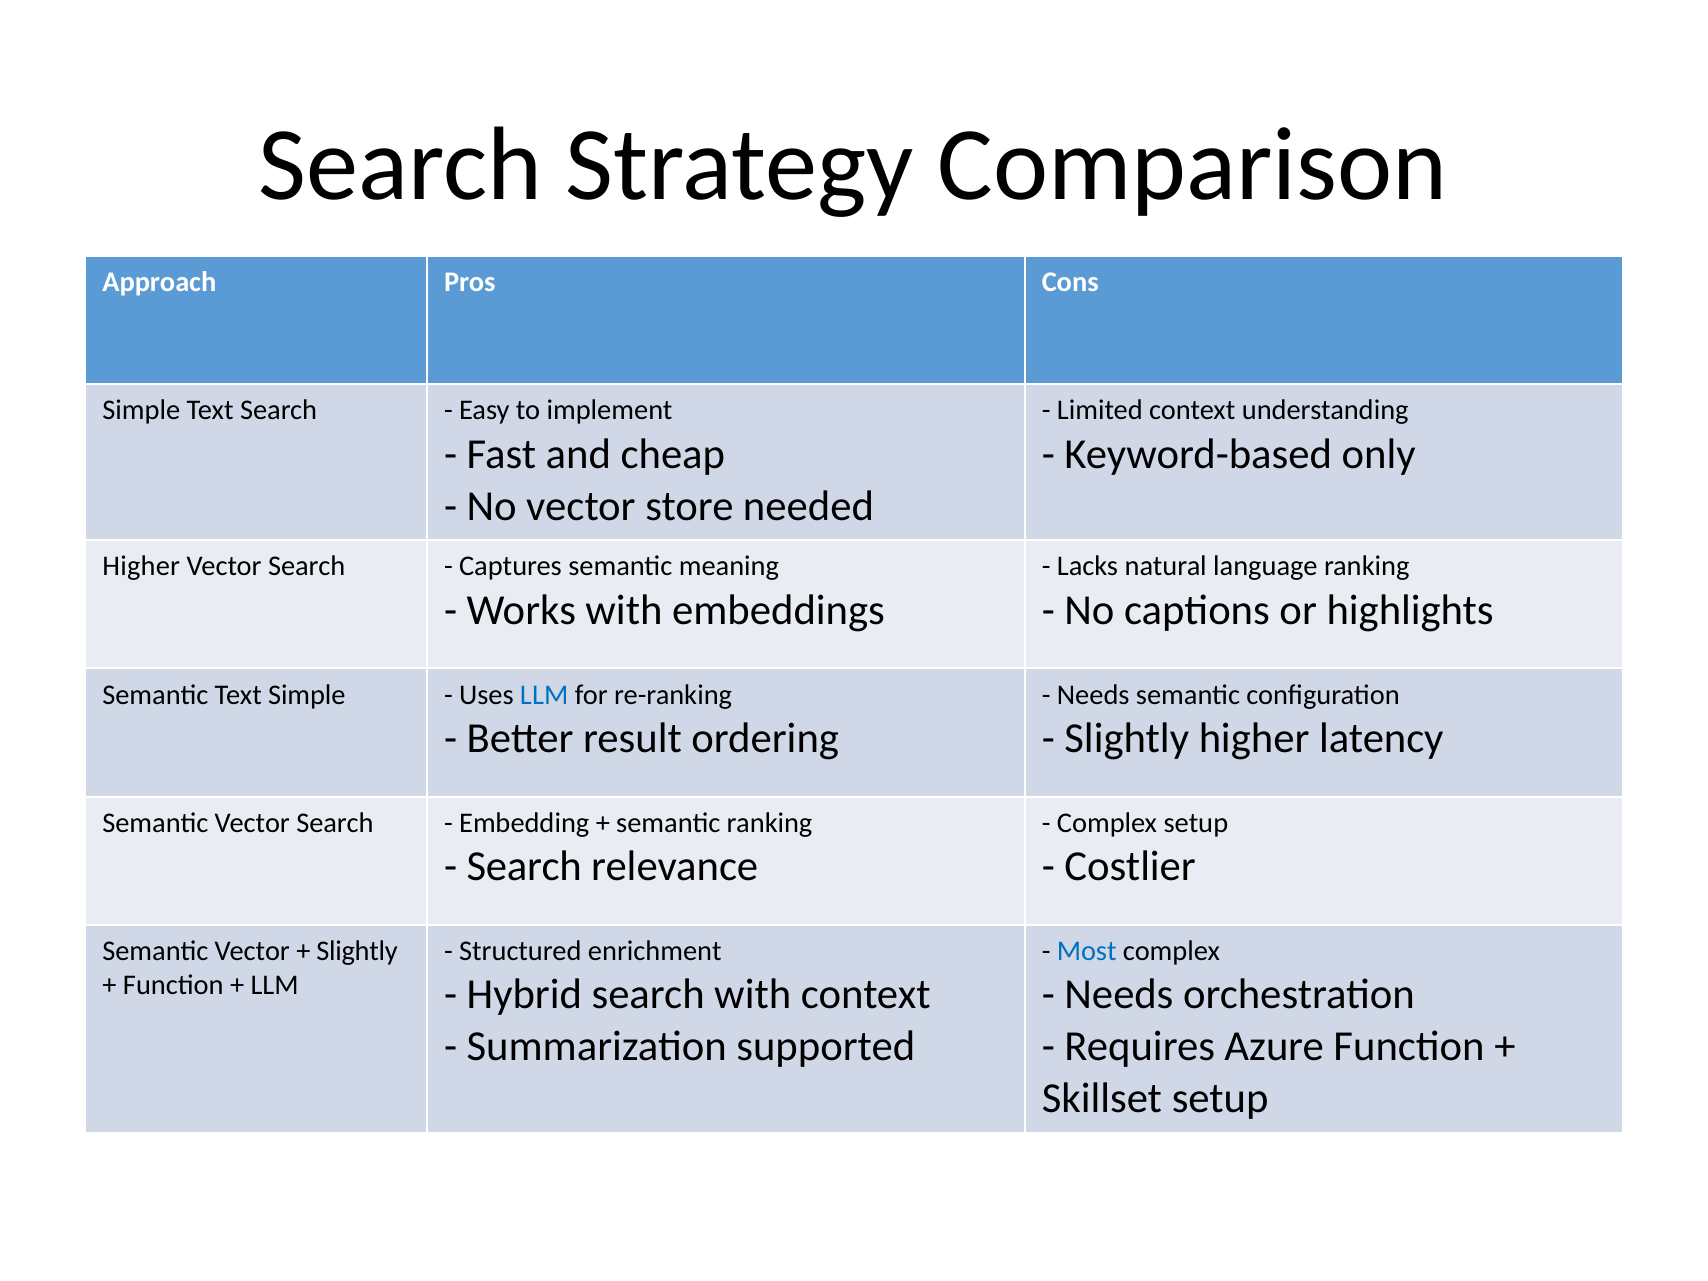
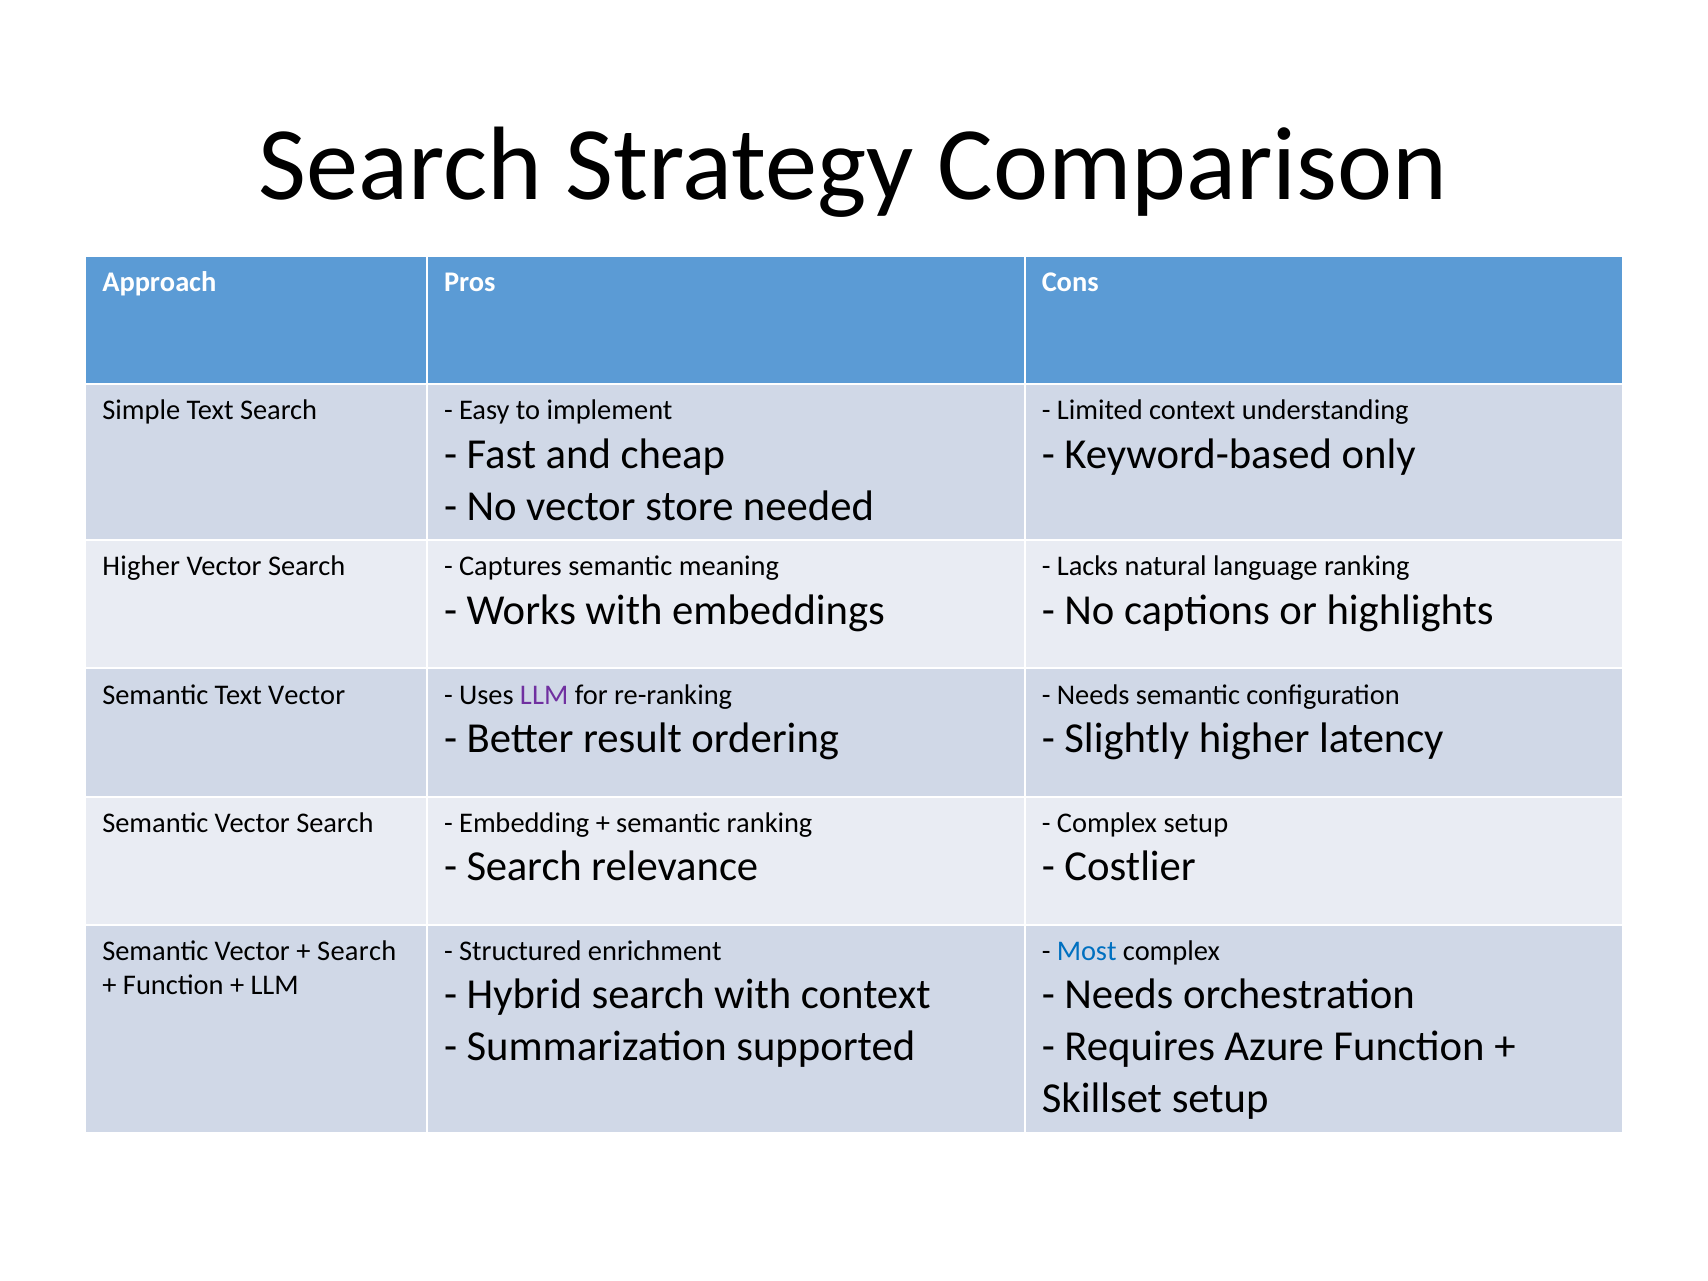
Text Simple: Simple -> Vector (307, 695)
LLM colour: blue -> purple (544, 695)
Slightly: Slightly -> Search (357, 951)
